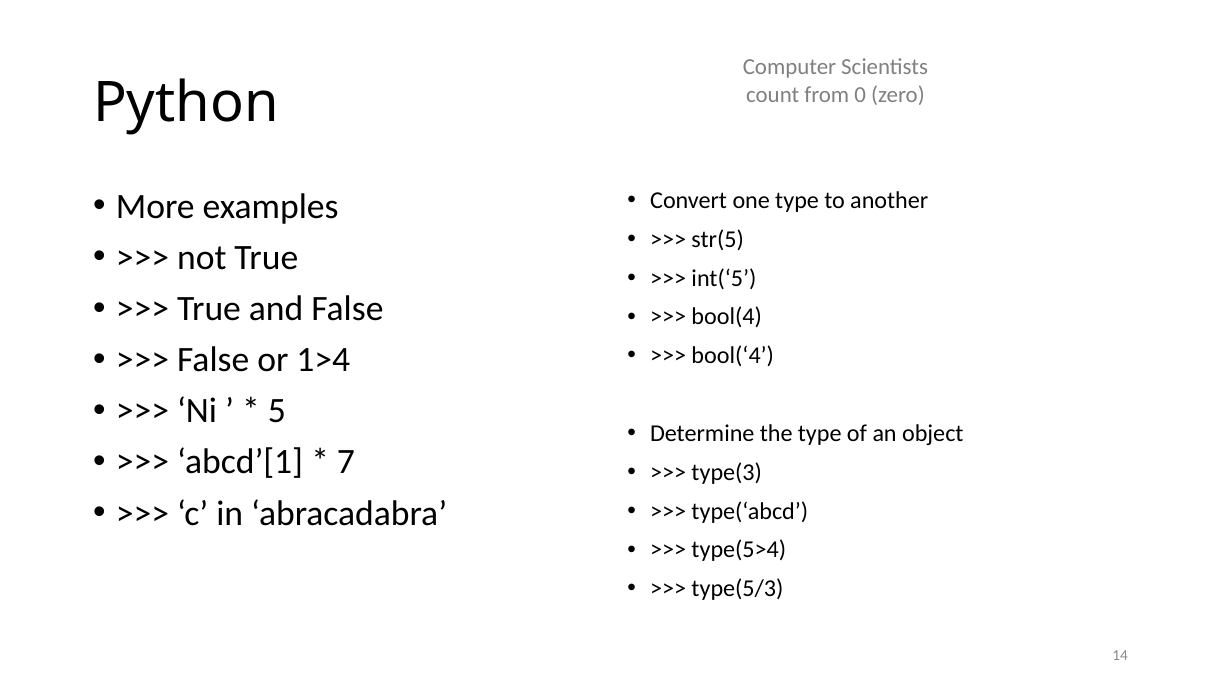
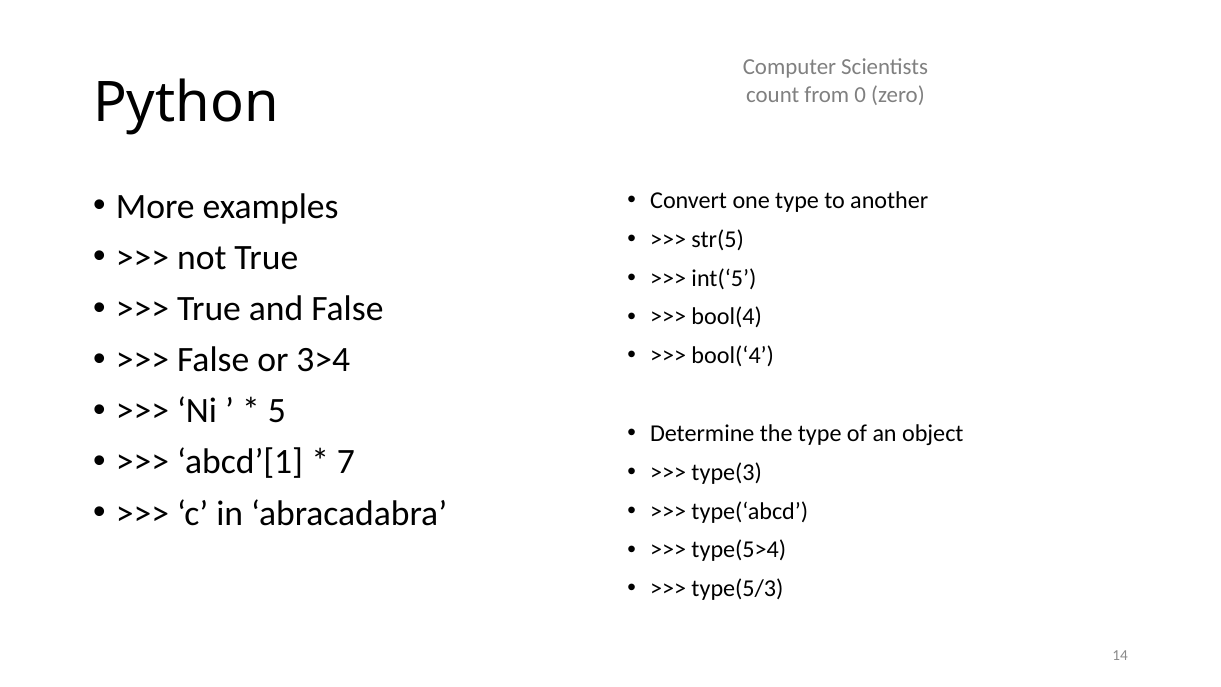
1>4: 1>4 -> 3>4 (323, 360)
